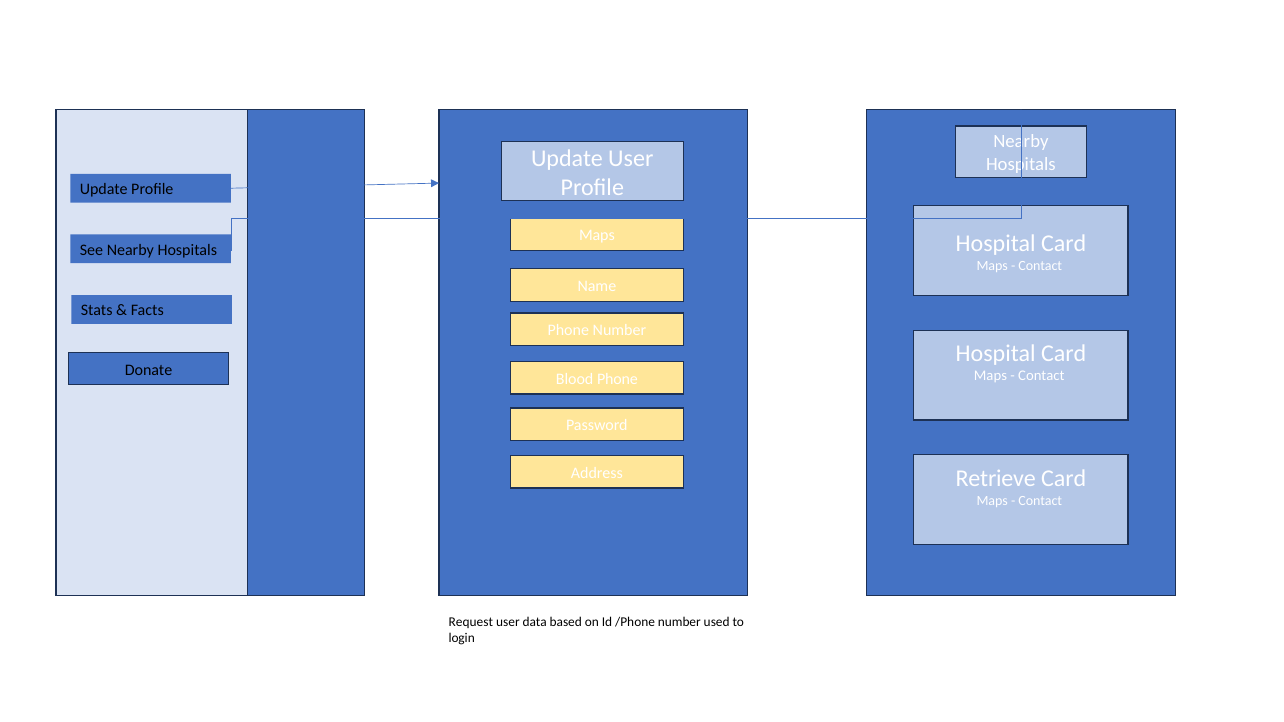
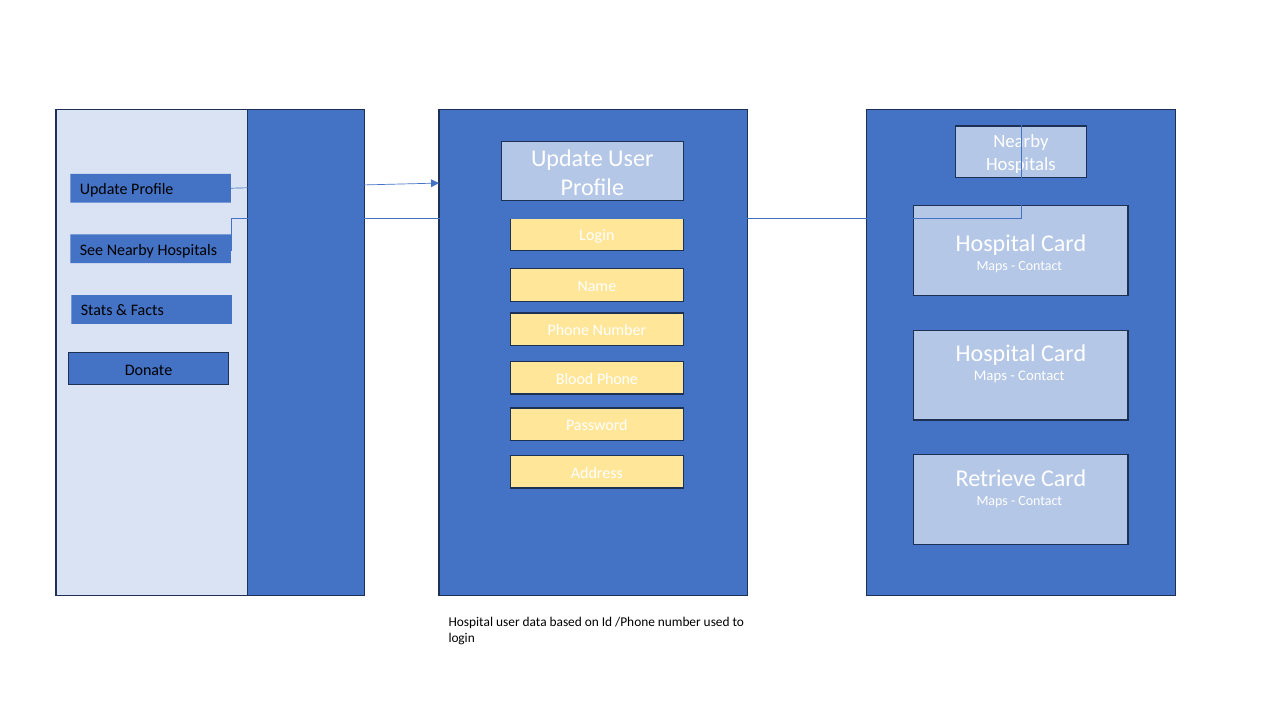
Maps: Maps -> Login (597, 236)
Request: Request -> Hospital (471, 622)
